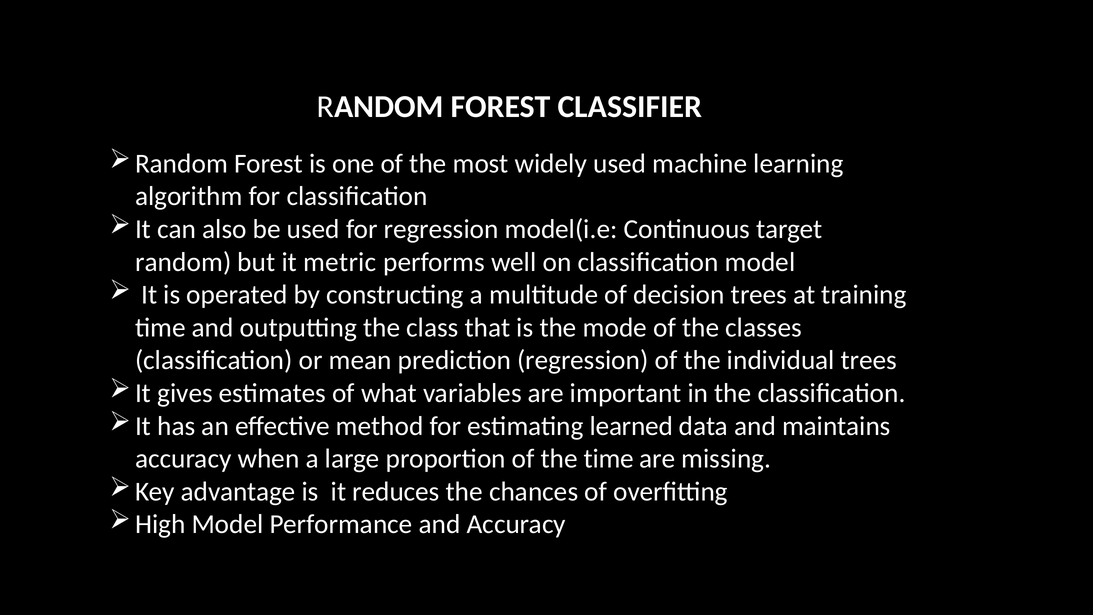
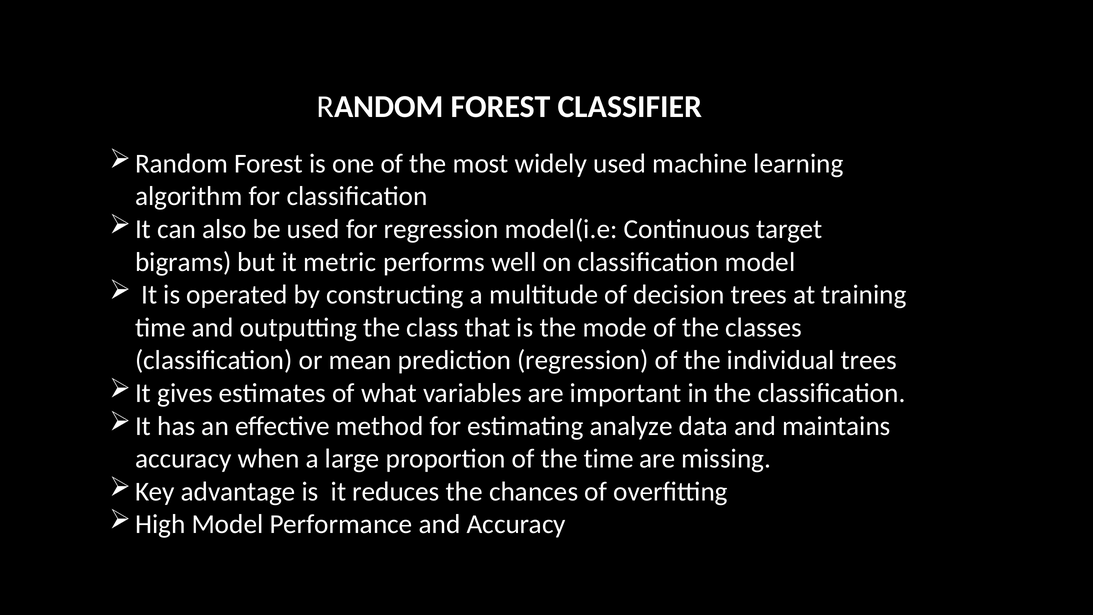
random: random -> bigrams (183, 262)
learned: learned -> analyze (631, 426)
